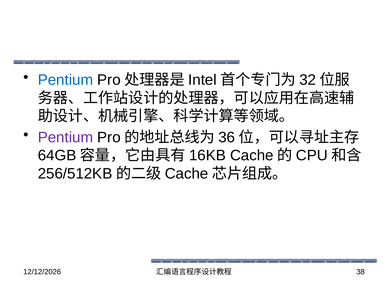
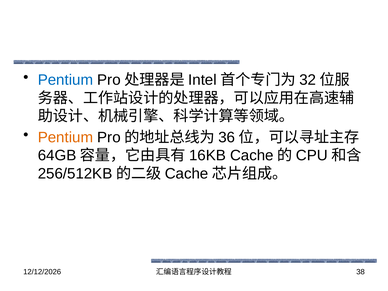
Pentium colour: purple -> orange (65, 137)
